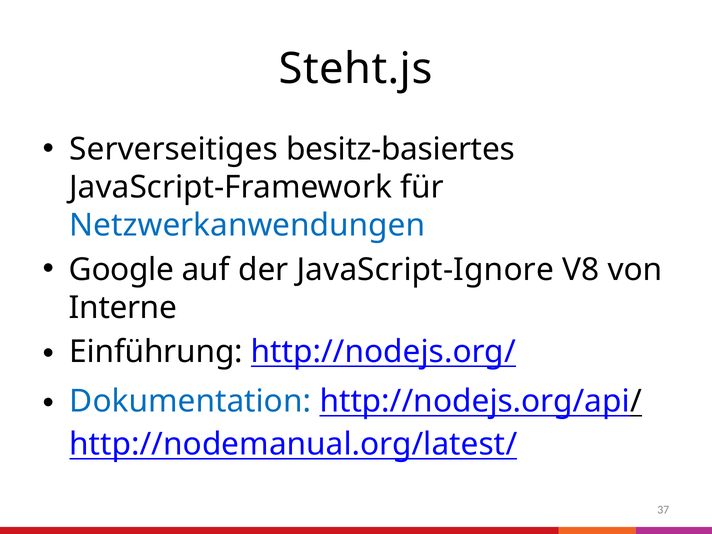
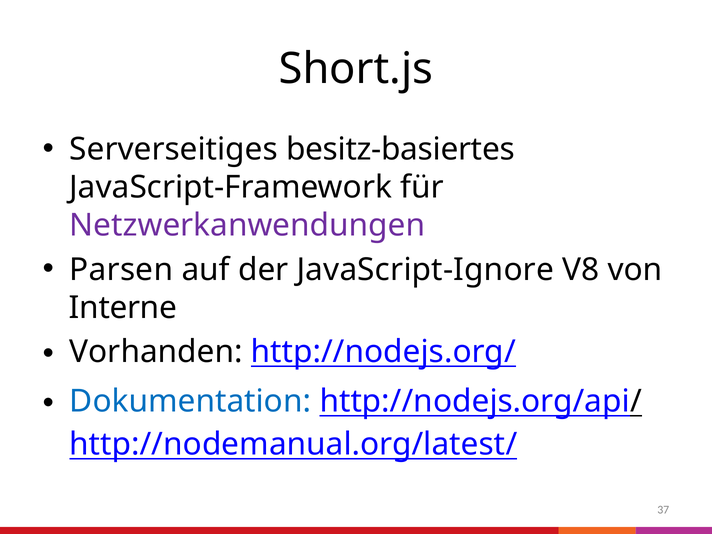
Steht.js: Steht.js -> Short.js (356, 69)
Netzwerkanwendungen colour: blue -> purple (247, 225)
Google: Google -> Parsen (121, 270)
Einführung: Einführung -> Vorhanden (156, 352)
